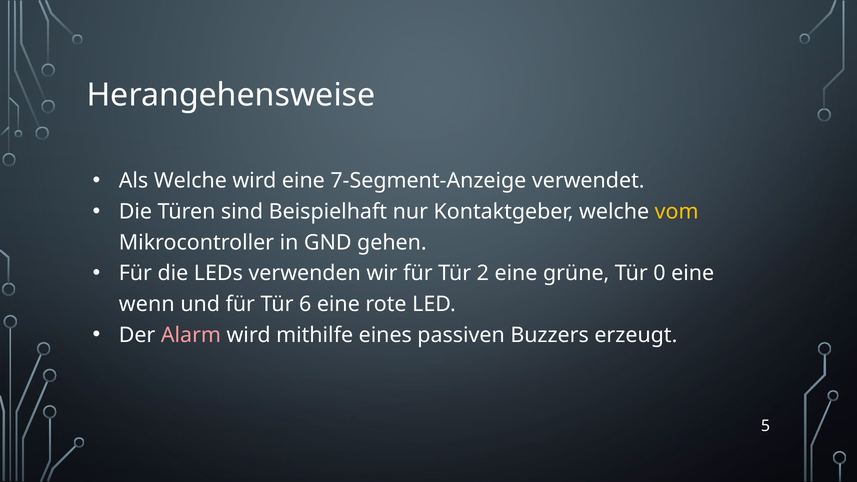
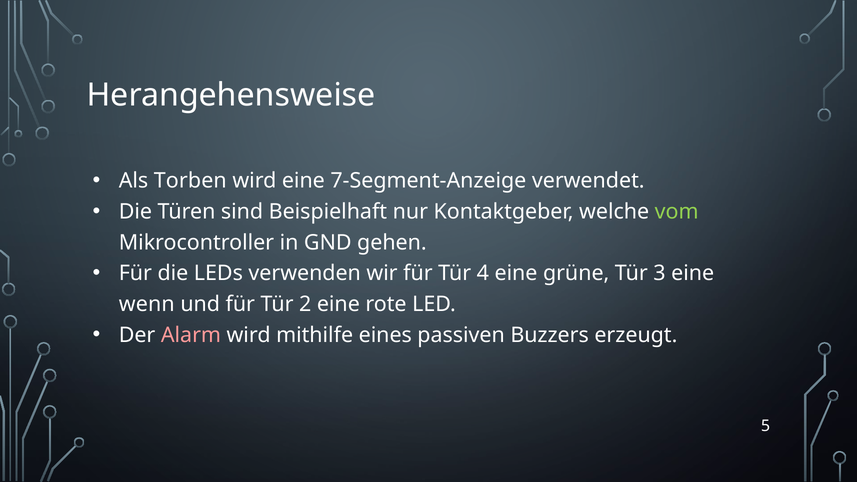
Als Welche: Welche -> Torben (190, 181)
vom colour: yellow -> light green (677, 212)
2: 2 -> 4 (483, 273)
0: 0 -> 3 (659, 273)
6: 6 -> 2 (305, 304)
